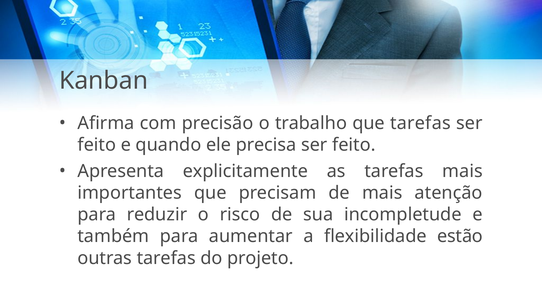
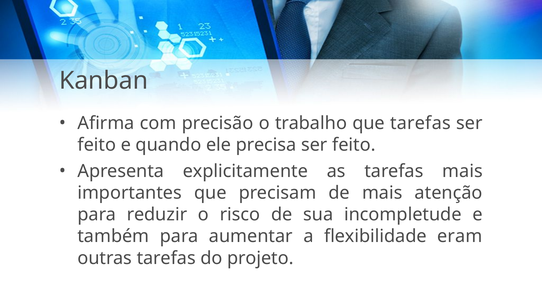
estão: estão -> eram (460, 236)
